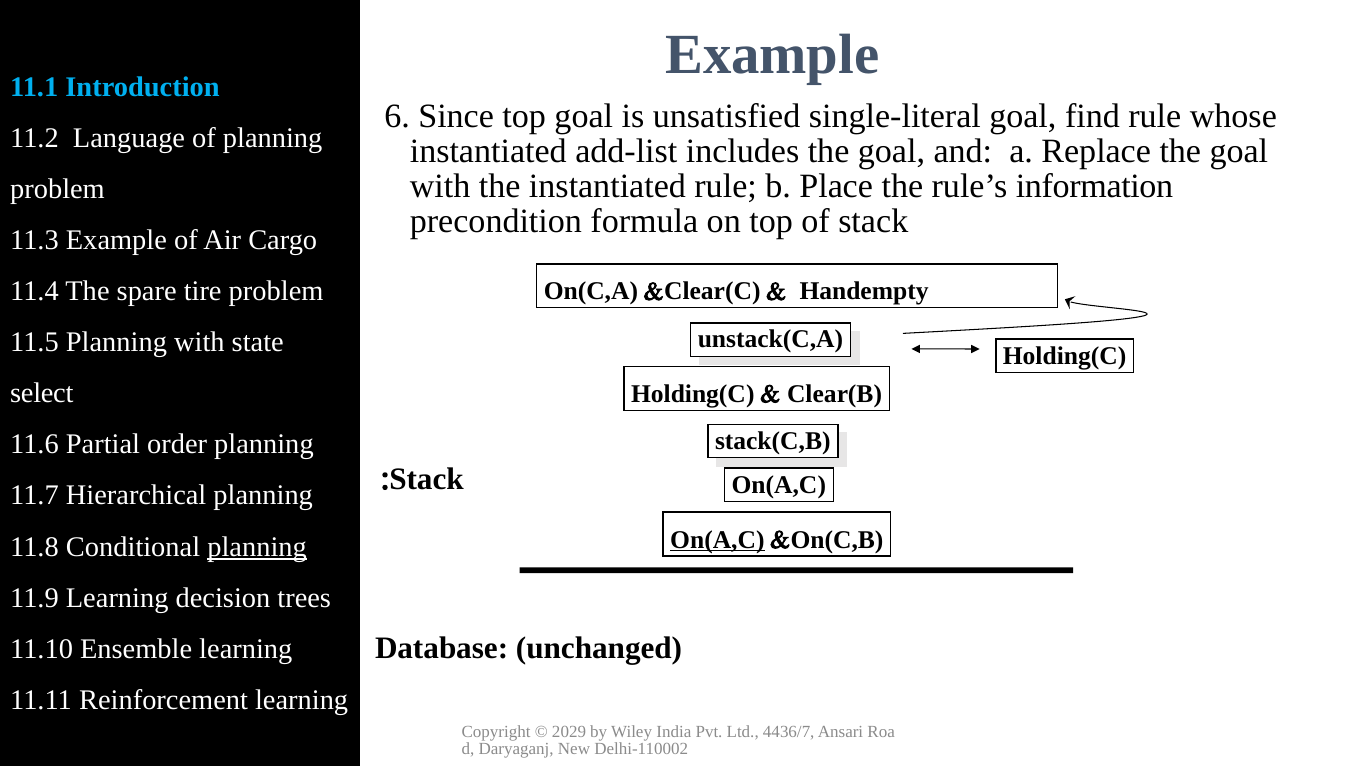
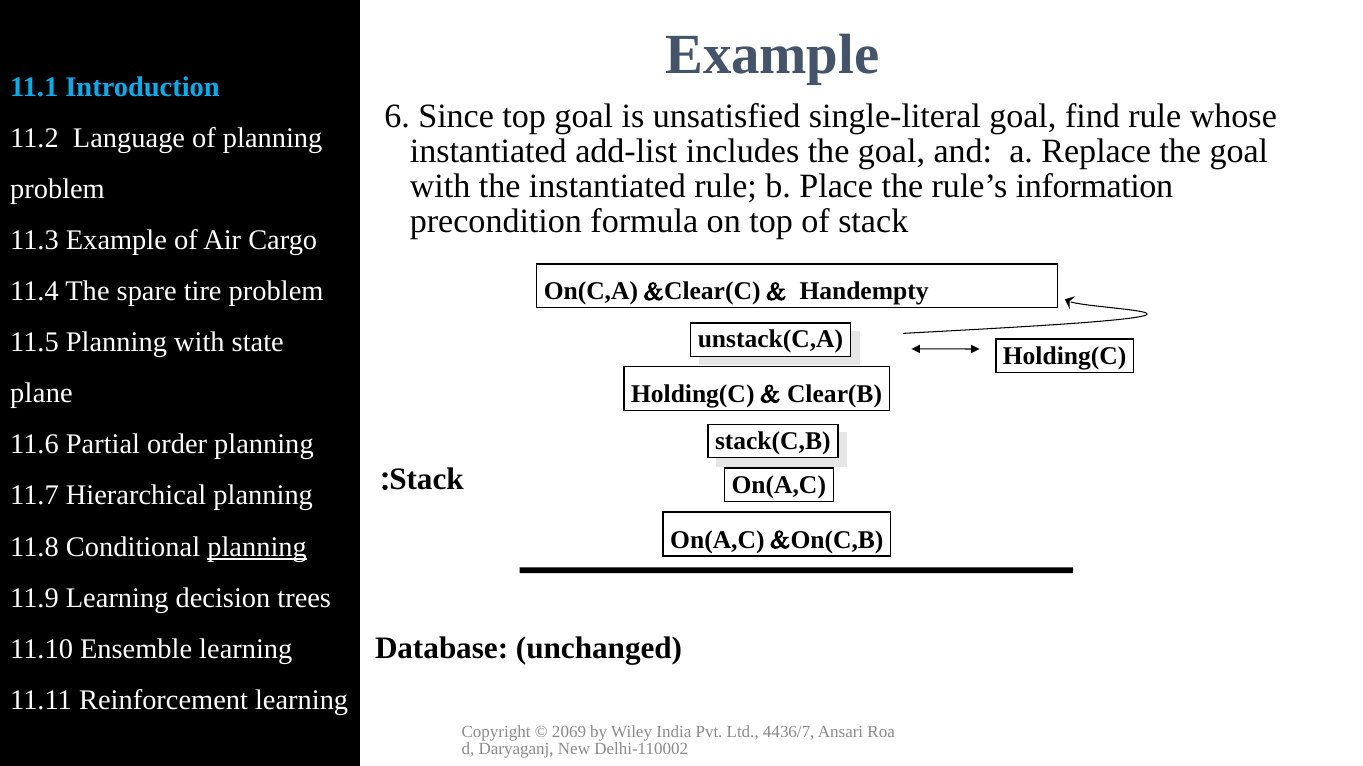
select: select -> plane (42, 394)
On(A,C underline: present -> none (717, 540)
2029: 2029 -> 2069 (569, 732)
